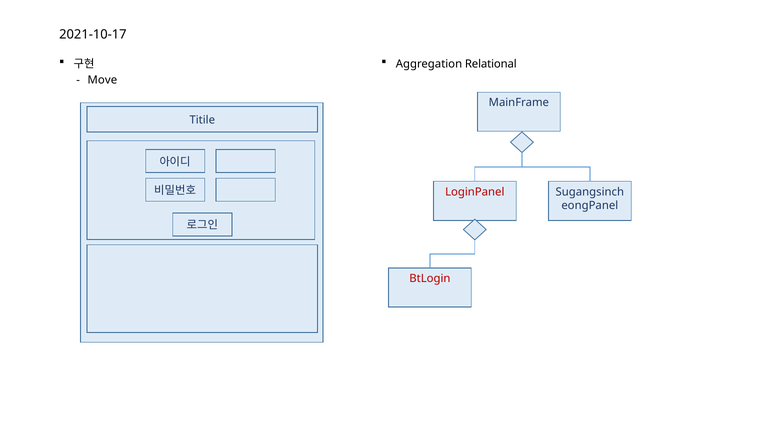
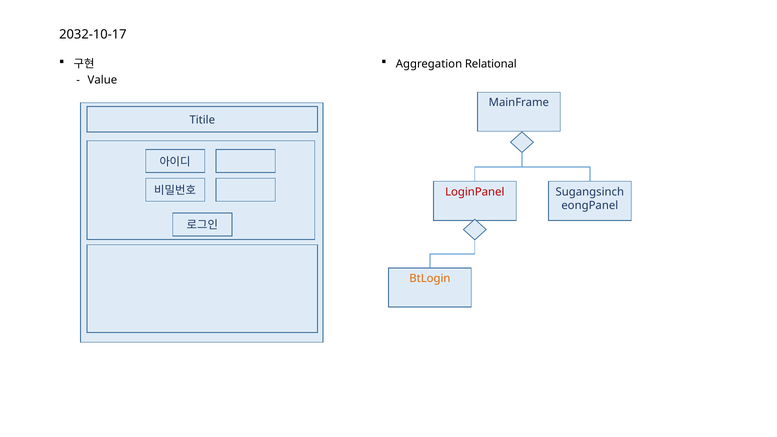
2021-10-17: 2021-10-17 -> 2032-10-17 (93, 35)
Move: Move -> Value (102, 80)
BtLogin colour: red -> orange (430, 278)
